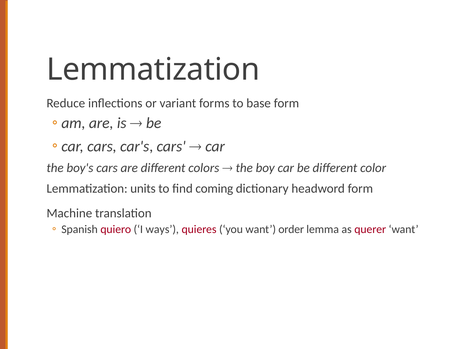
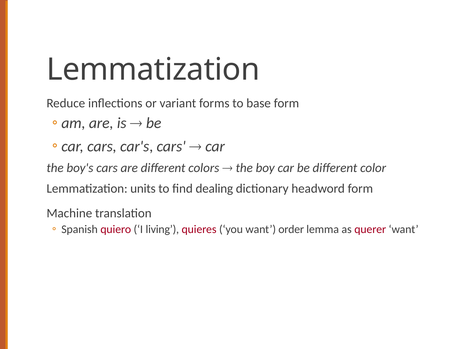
coming: coming -> dealing (214, 188)
ways: ways -> living (162, 229)
